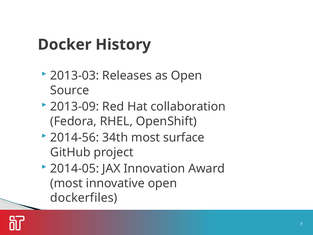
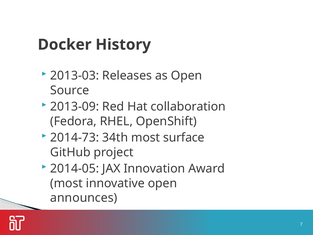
2014-56: 2014-56 -> 2014-73 (75, 137)
dockerfiles: dockerfiles -> announces (84, 198)
